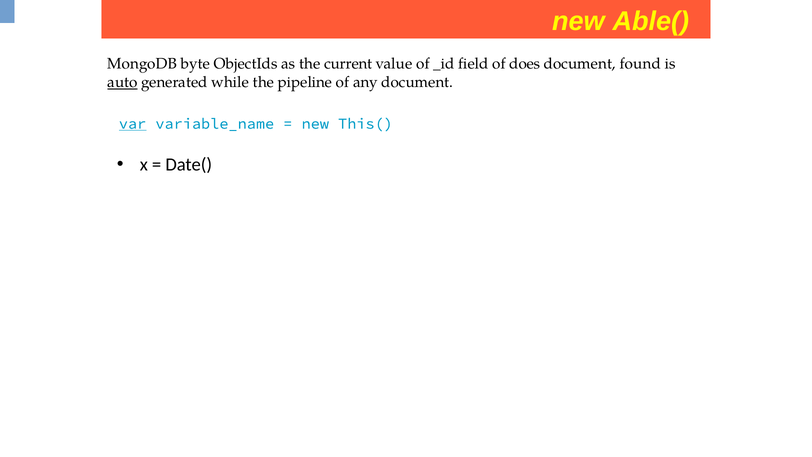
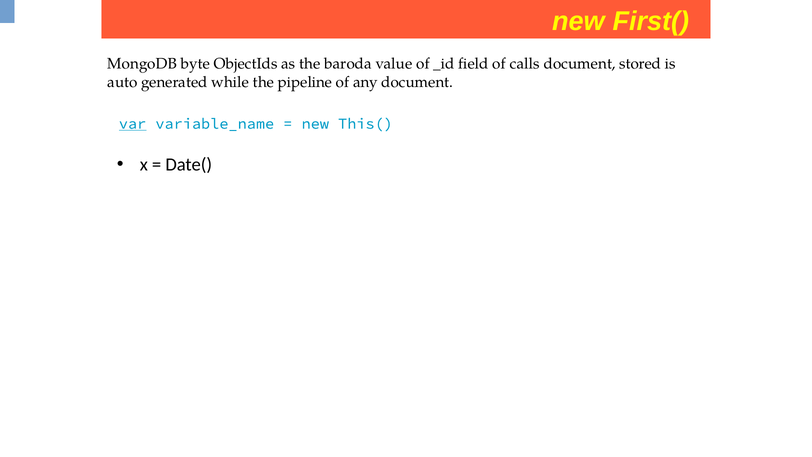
Able(: Able( -> First( (651, 21)
current: current -> baroda (348, 64)
does: does -> calls (525, 64)
found: found -> stored (640, 64)
auto underline: present -> none (122, 82)
